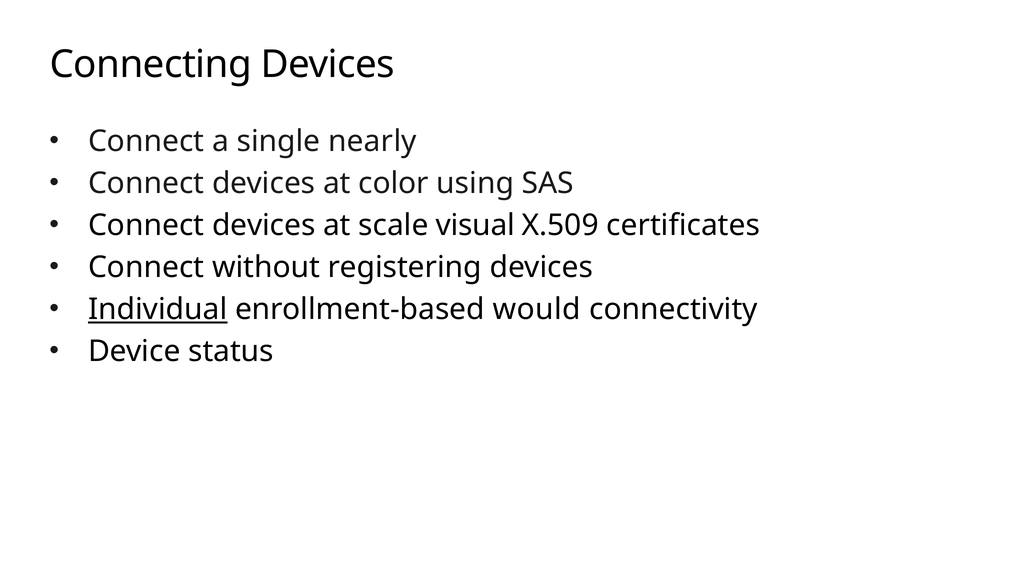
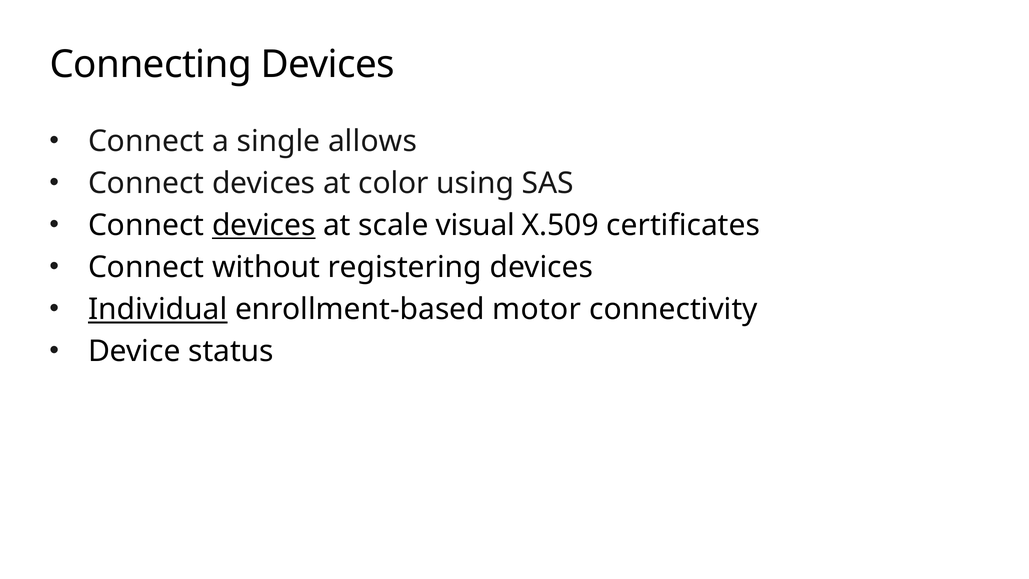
nearly: nearly -> allows (372, 141)
devices underline: none -> present (264, 225)
would: would -> motor (537, 309)
